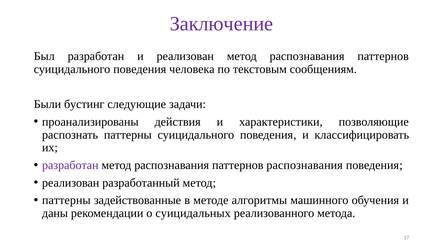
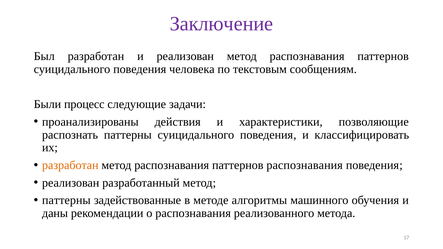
бустинг: бустинг -> процесс (84, 104)
разработан colour: purple -> orange (70, 165)
о суицидальных: суицидальных -> распознавания (193, 213)
